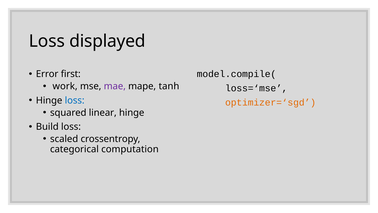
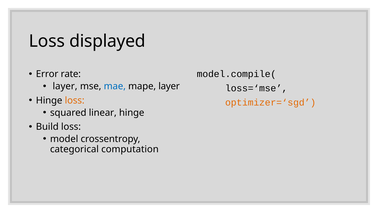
first: first -> rate (71, 74)
work: work -> layer (65, 86)
mae colour: purple -> blue (115, 86)
mape tanh: tanh -> layer (169, 86)
loss colour: blue -> orange (75, 100)
scaled: scaled -> model (64, 139)
